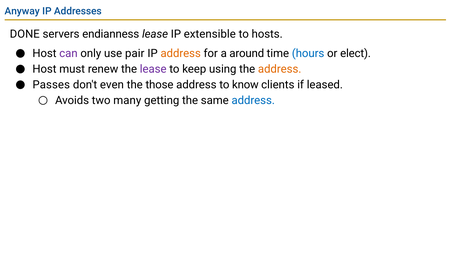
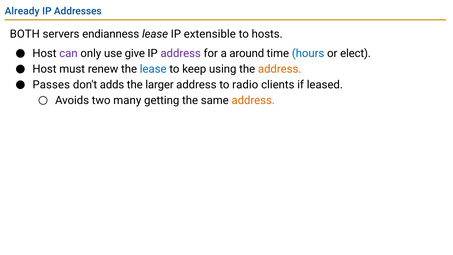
Anyway: Anyway -> Already (22, 11)
DONE: DONE -> BOTH (25, 34)
pair: pair -> give (135, 53)
address colour: orange -> purple (181, 53)
lease colour: purple -> blue (153, 69)
even: even -> adds (112, 85)
those: those -> larger (160, 85)
know: know -> radio (245, 85)
address colour: blue -> orange (253, 100)
